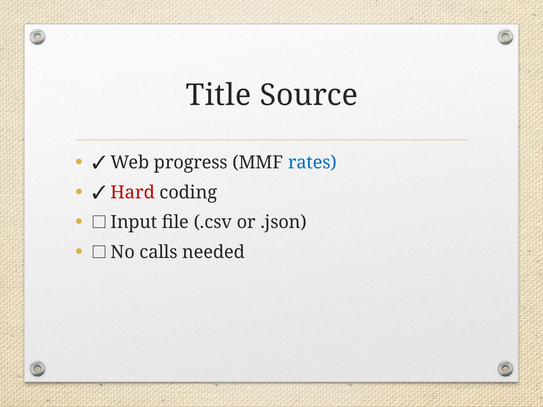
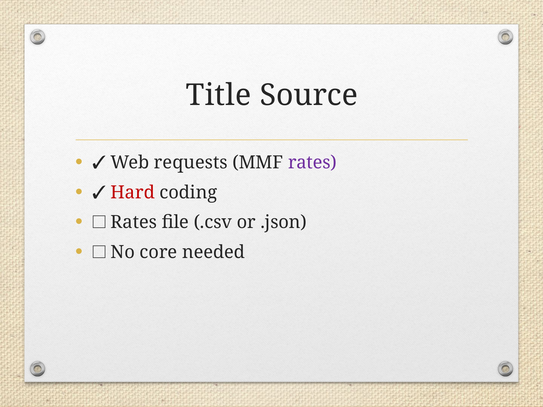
progress: progress -> requests (191, 163)
rates colour: blue -> purple (312, 163)
Input: Input -> Rates (134, 222)
calls: calls -> core (158, 252)
